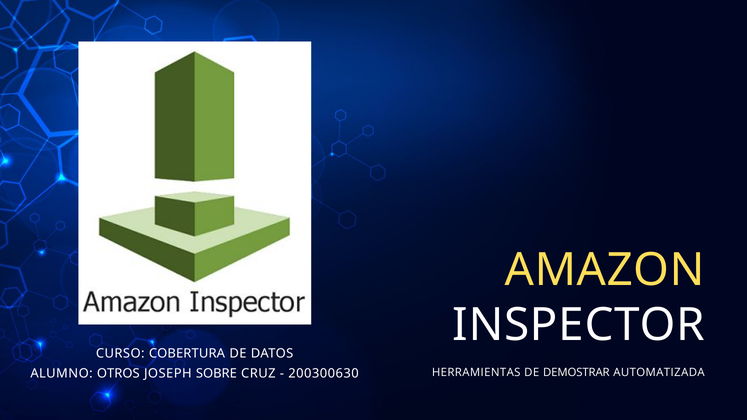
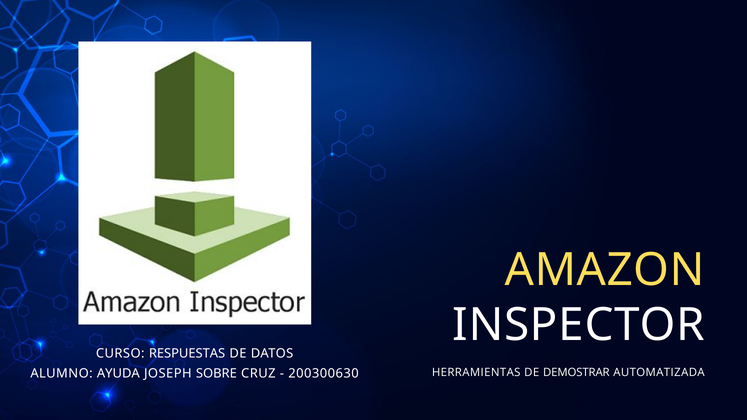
COBERTURA: COBERTURA -> RESPUESTAS (187, 354)
OTROS: OTROS -> AYUDA (118, 374)
